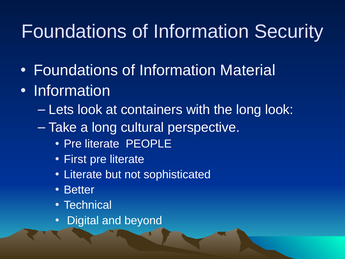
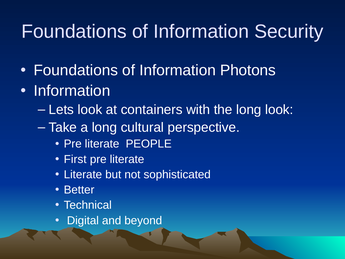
Material: Material -> Photons (248, 70)
